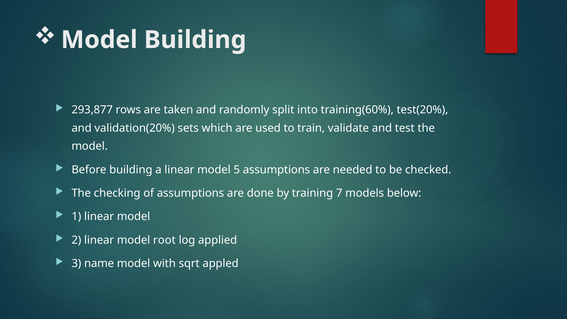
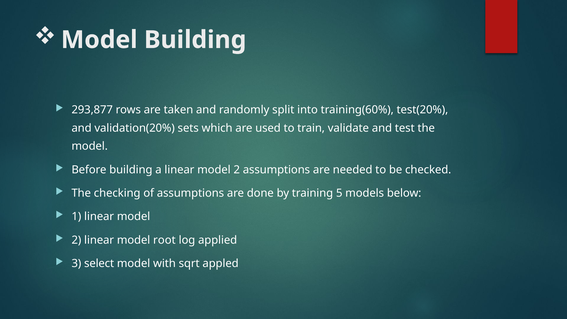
model 5: 5 -> 2 (237, 170)
7: 7 -> 5 (339, 193)
name: name -> select (99, 264)
